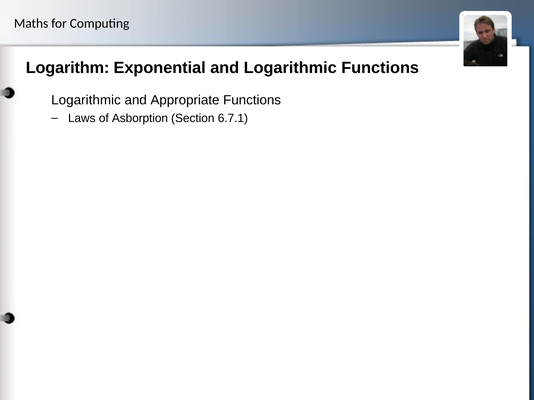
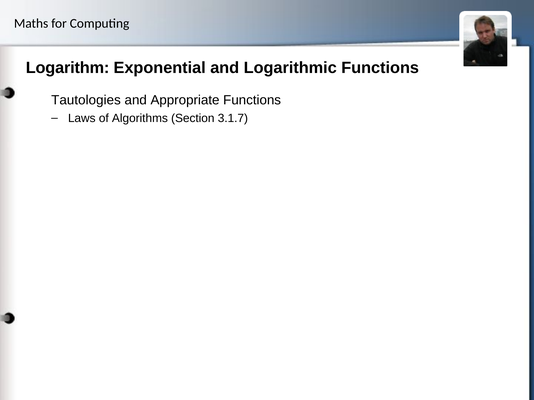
Logarithmic: Logarithmic -> Tautologies (86, 100)
Asborption: Asborption -> Algorithms (140, 118)
6.7.1: 6.7.1 -> 3.1.7 (233, 118)
